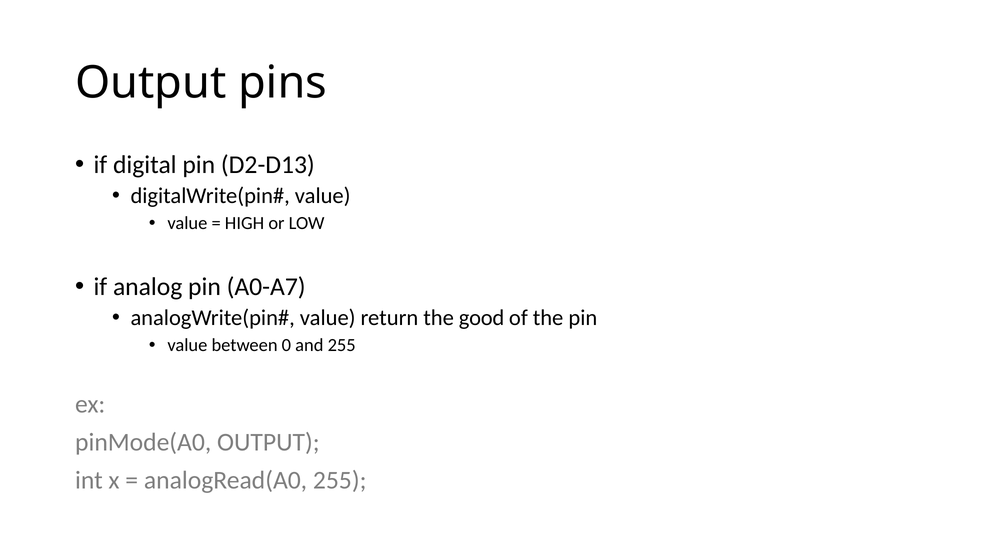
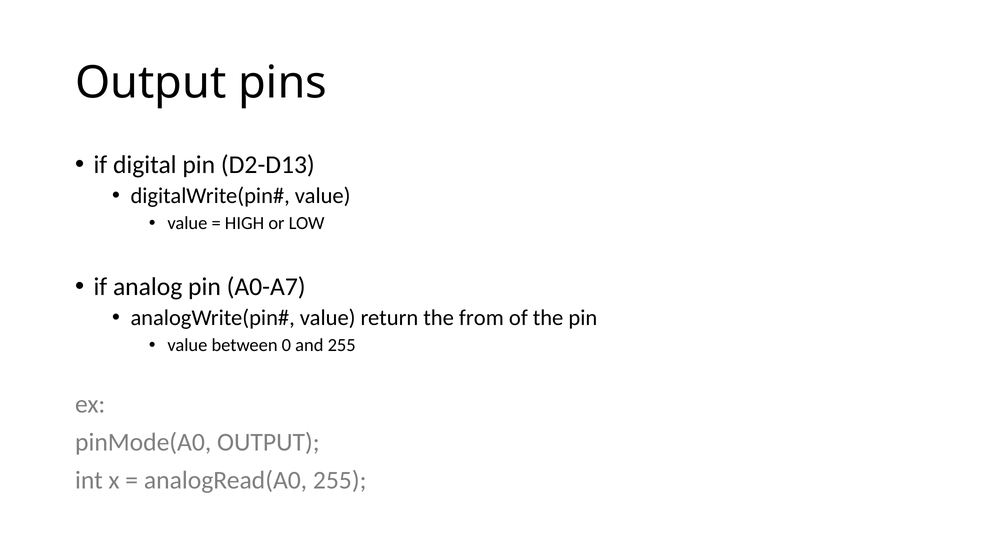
good: good -> from (481, 318)
